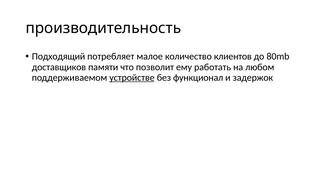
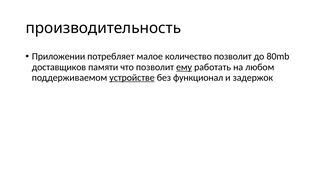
Подходящий: Подходящий -> Приложении (59, 57)
количество клиентов: клиентов -> позволит (233, 57)
ему underline: none -> present (184, 67)
